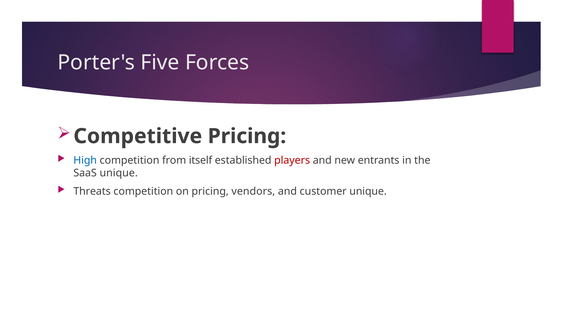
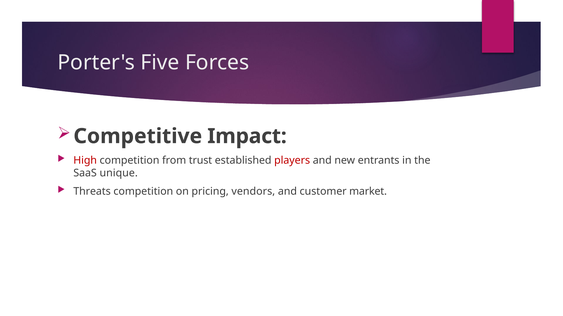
Competitive Pricing: Pricing -> Impact (247, 136)
High colour: blue -> red (85, 161)
itself: itself -> trust (201, 161)
customer unique: unique -> market (368, 192)
